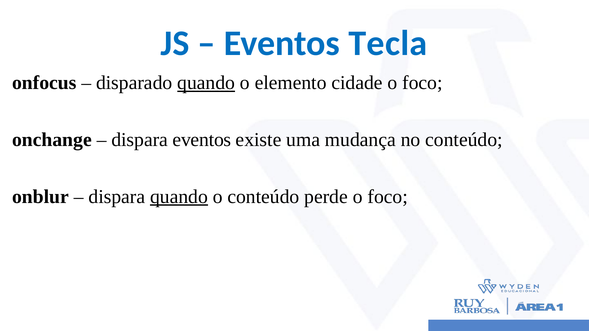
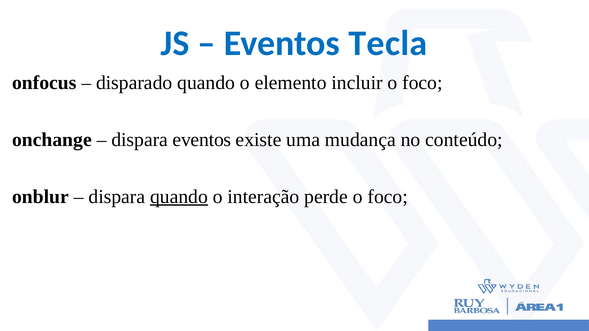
quando underline: present -> none (206, 83)
cidade: cidade -> incluir (357, 83)
o conteúdo: conteúdo -> interação (263, 197)
